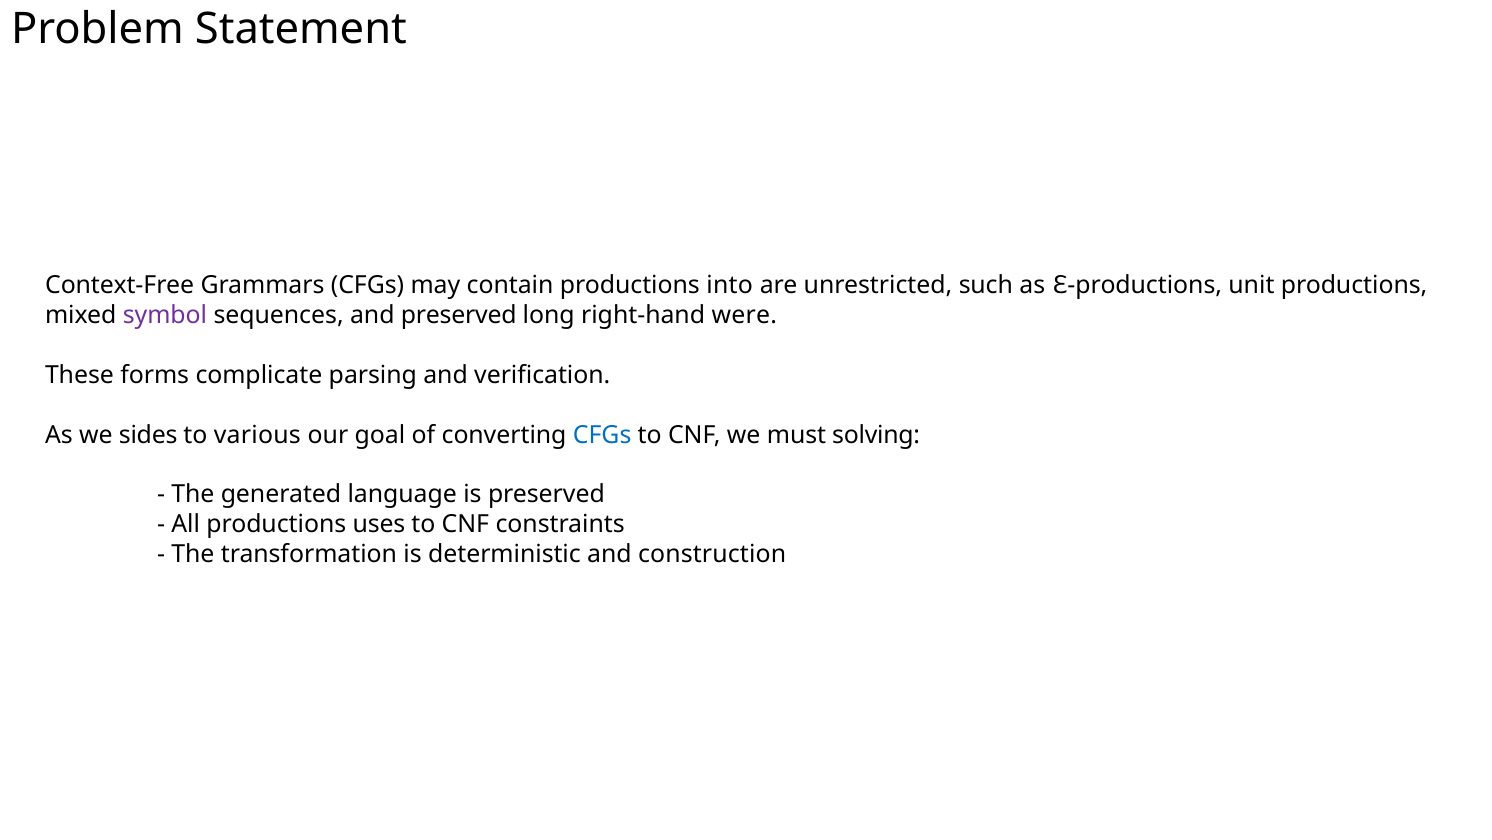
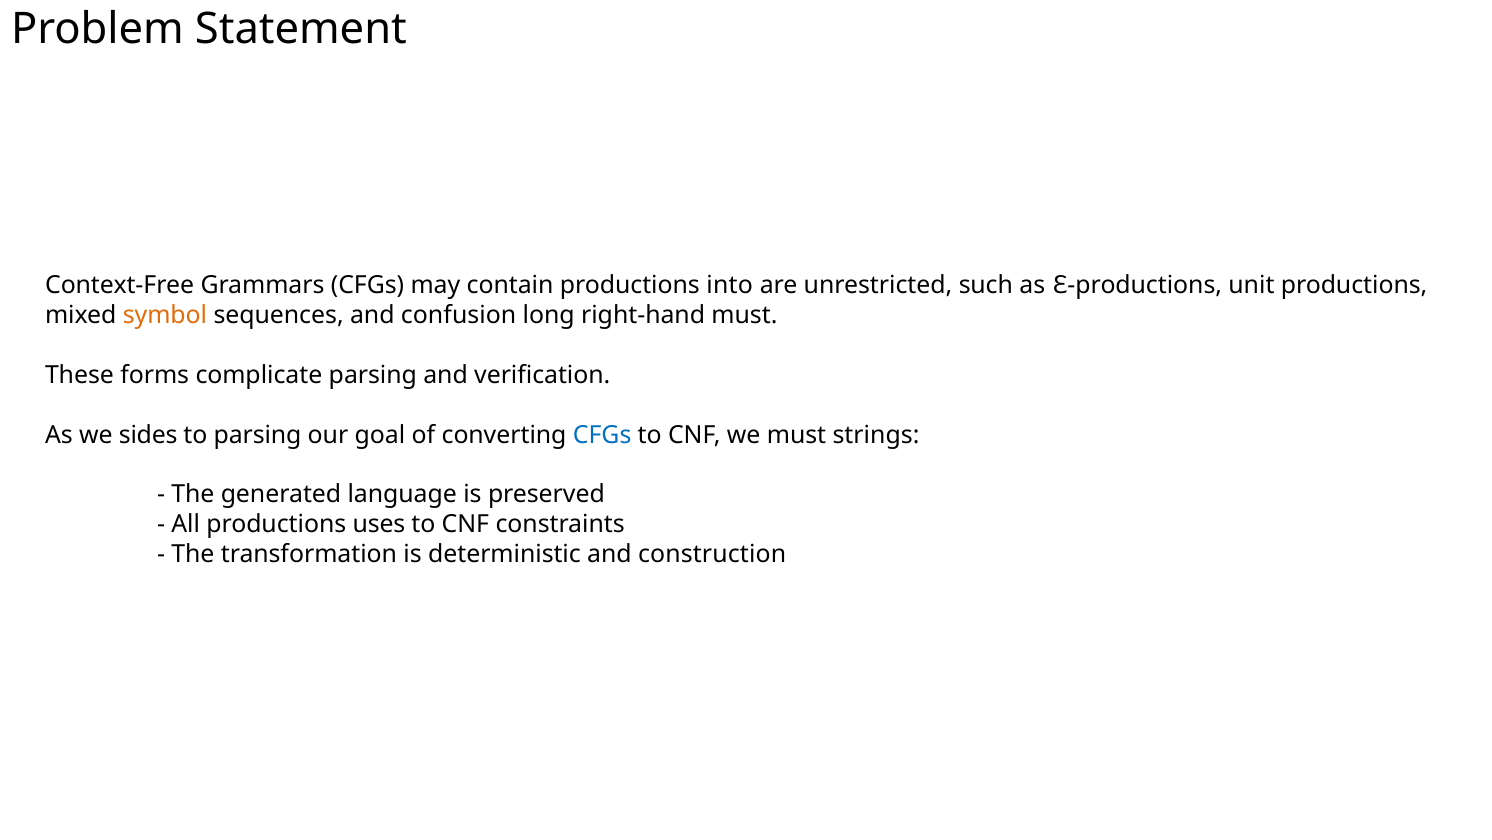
symbol colour: purple -> orange (165, 315)
and preserved: preserved -> confusion (459, 315)
right-hand were: were -> must (744, 315)
to various: various -> parsing (258, 435)
solving: solving -> strings (876, 435)
